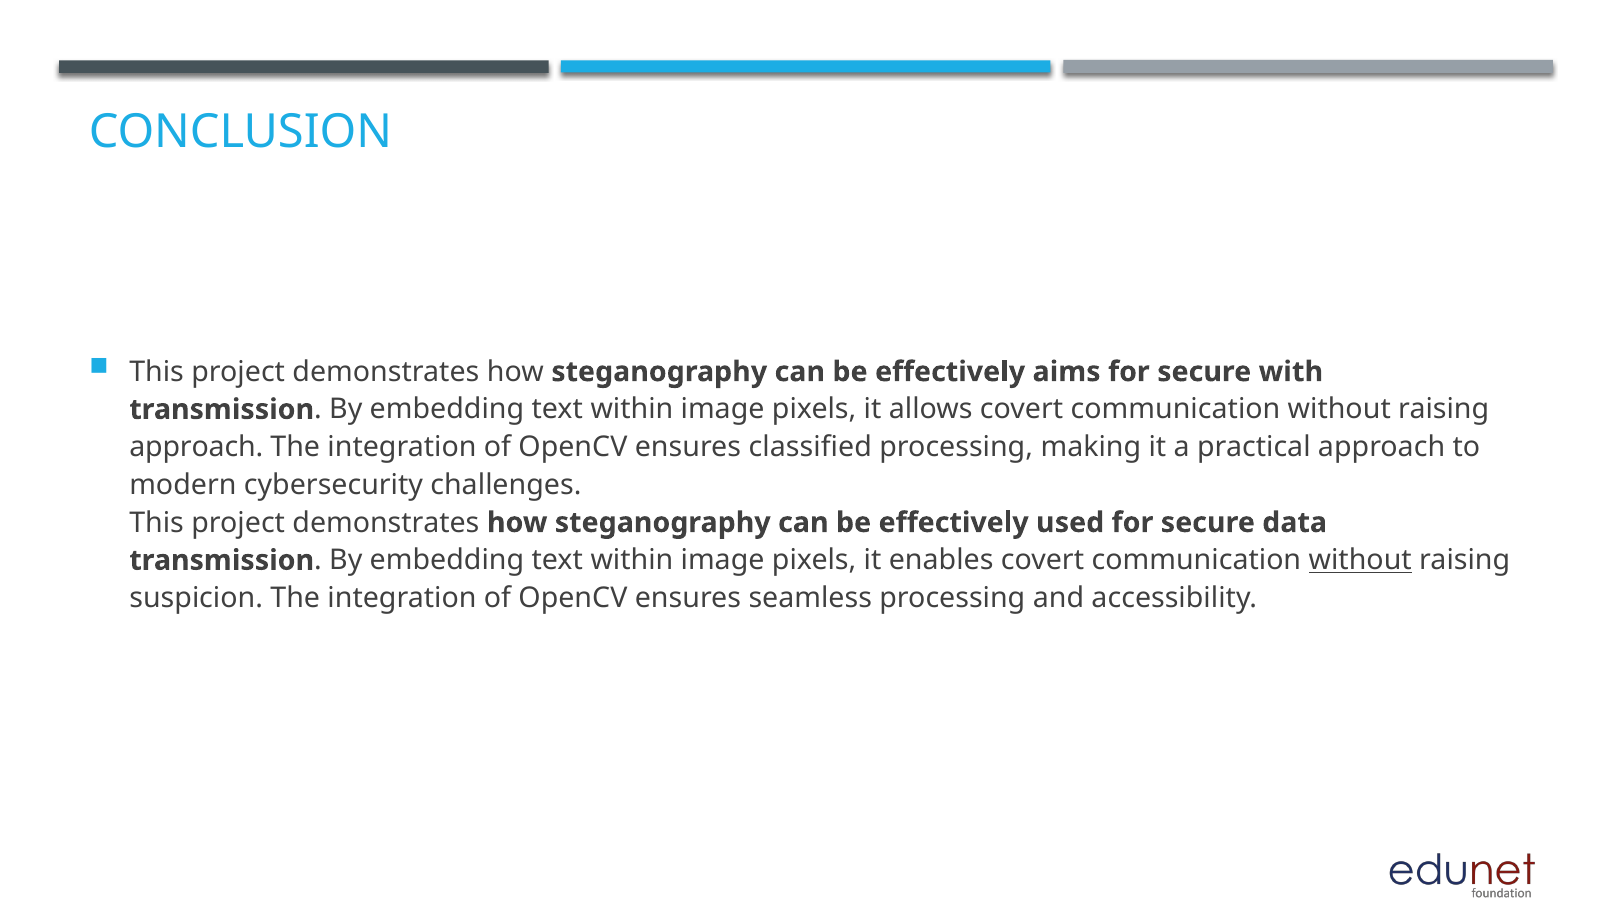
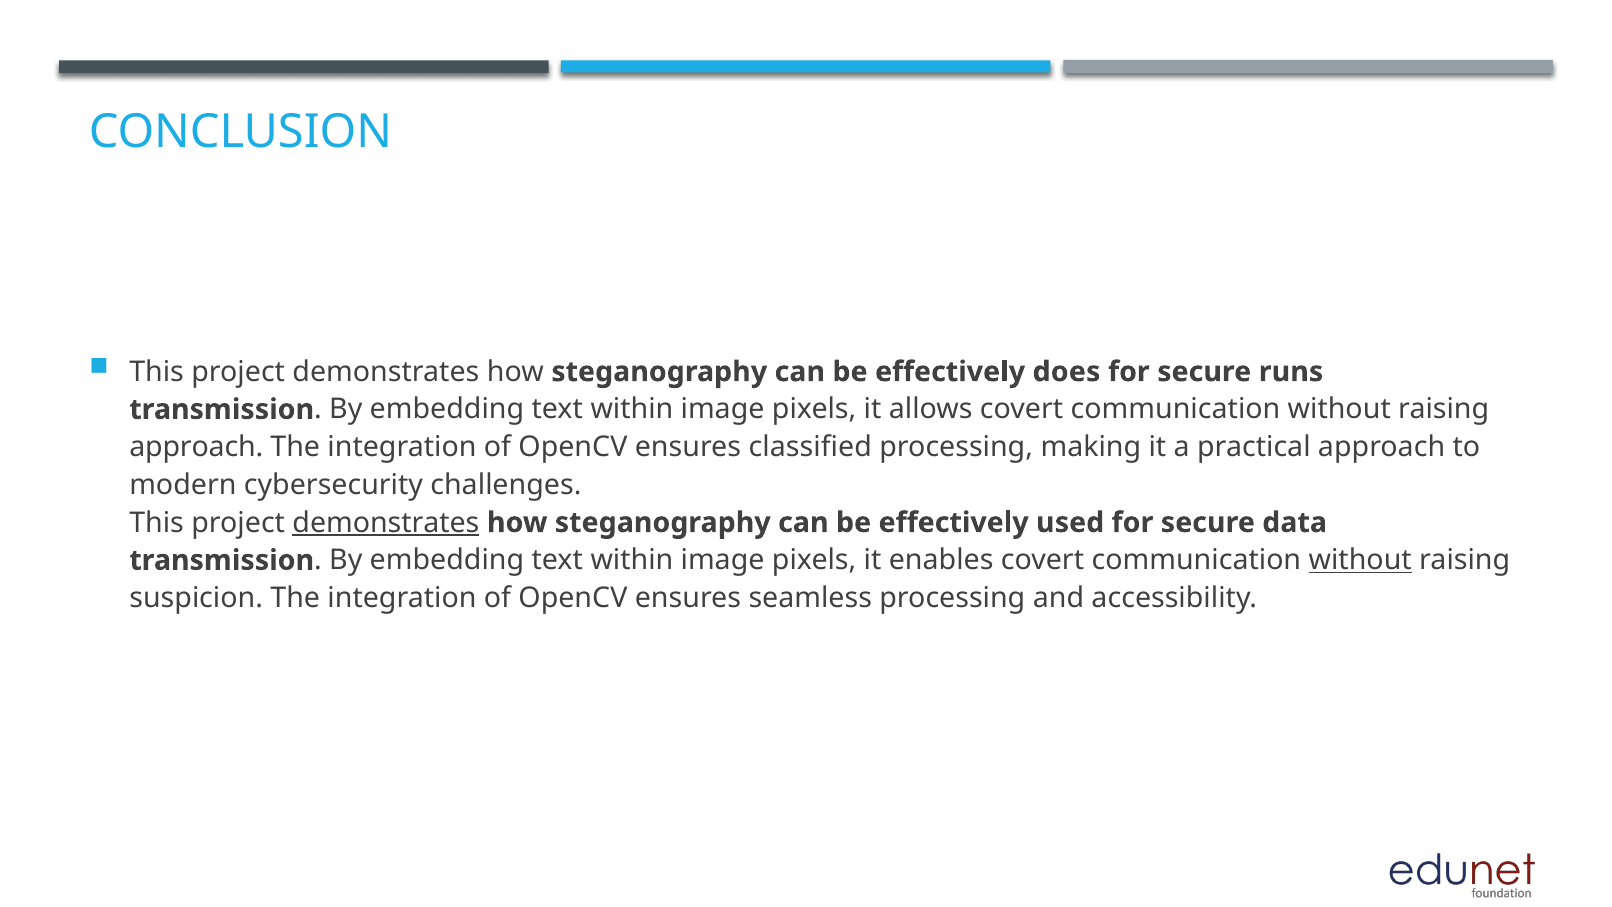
aims: aims -> does (1066, 372)
with: with -> runs (1291, 372)
demonstrates underline: none -> present (386, 522)
